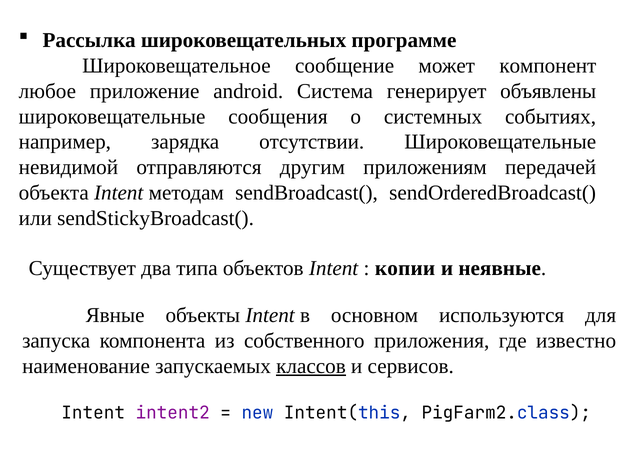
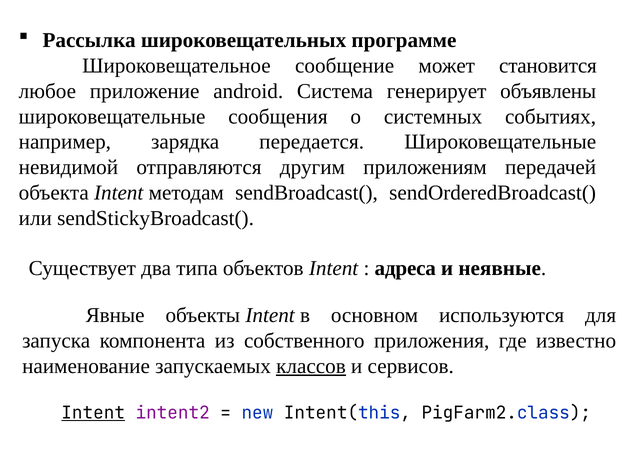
компонент: компонент -> становится (548, 66)
отсутствии: отсутствии -> передается (312, 142)
копии: копии -> адреса (405, 269)
Intent underline: none -> present (93, 413)
